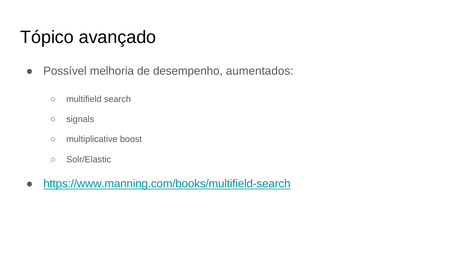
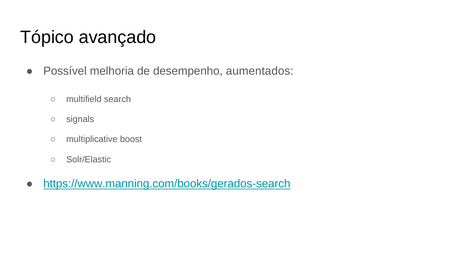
https://www.manning.com/books/multifield-search: https://www.manning.com/books/multifield-search -> https://www.manning.com/books/gerados-search (167, 184)
